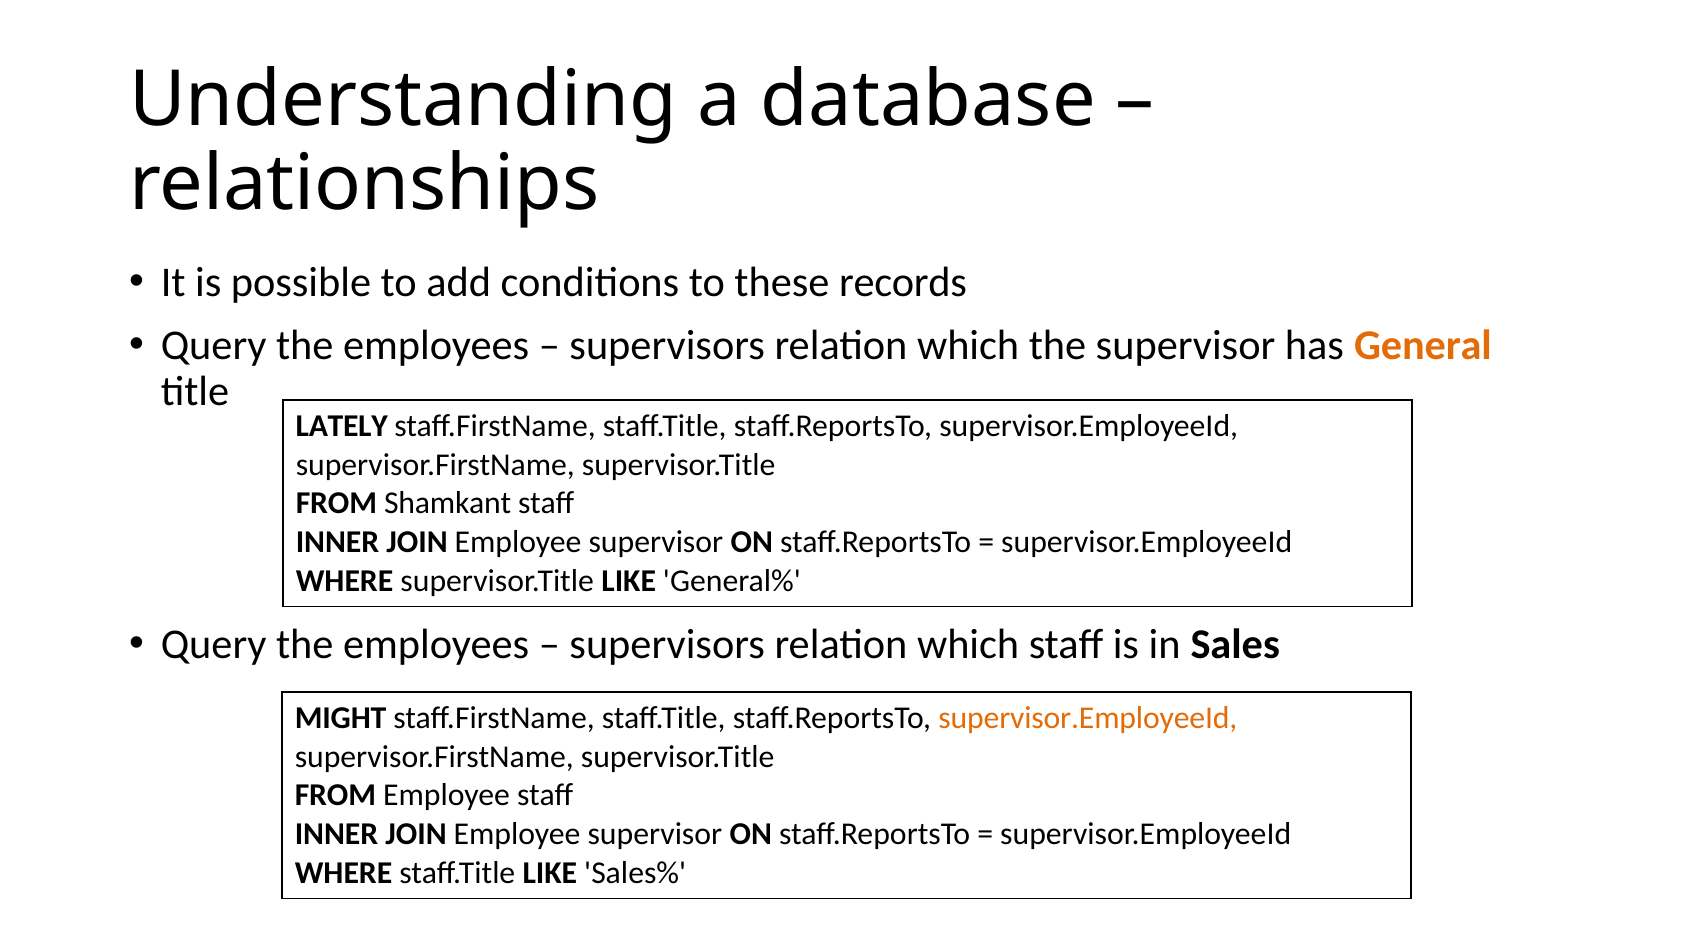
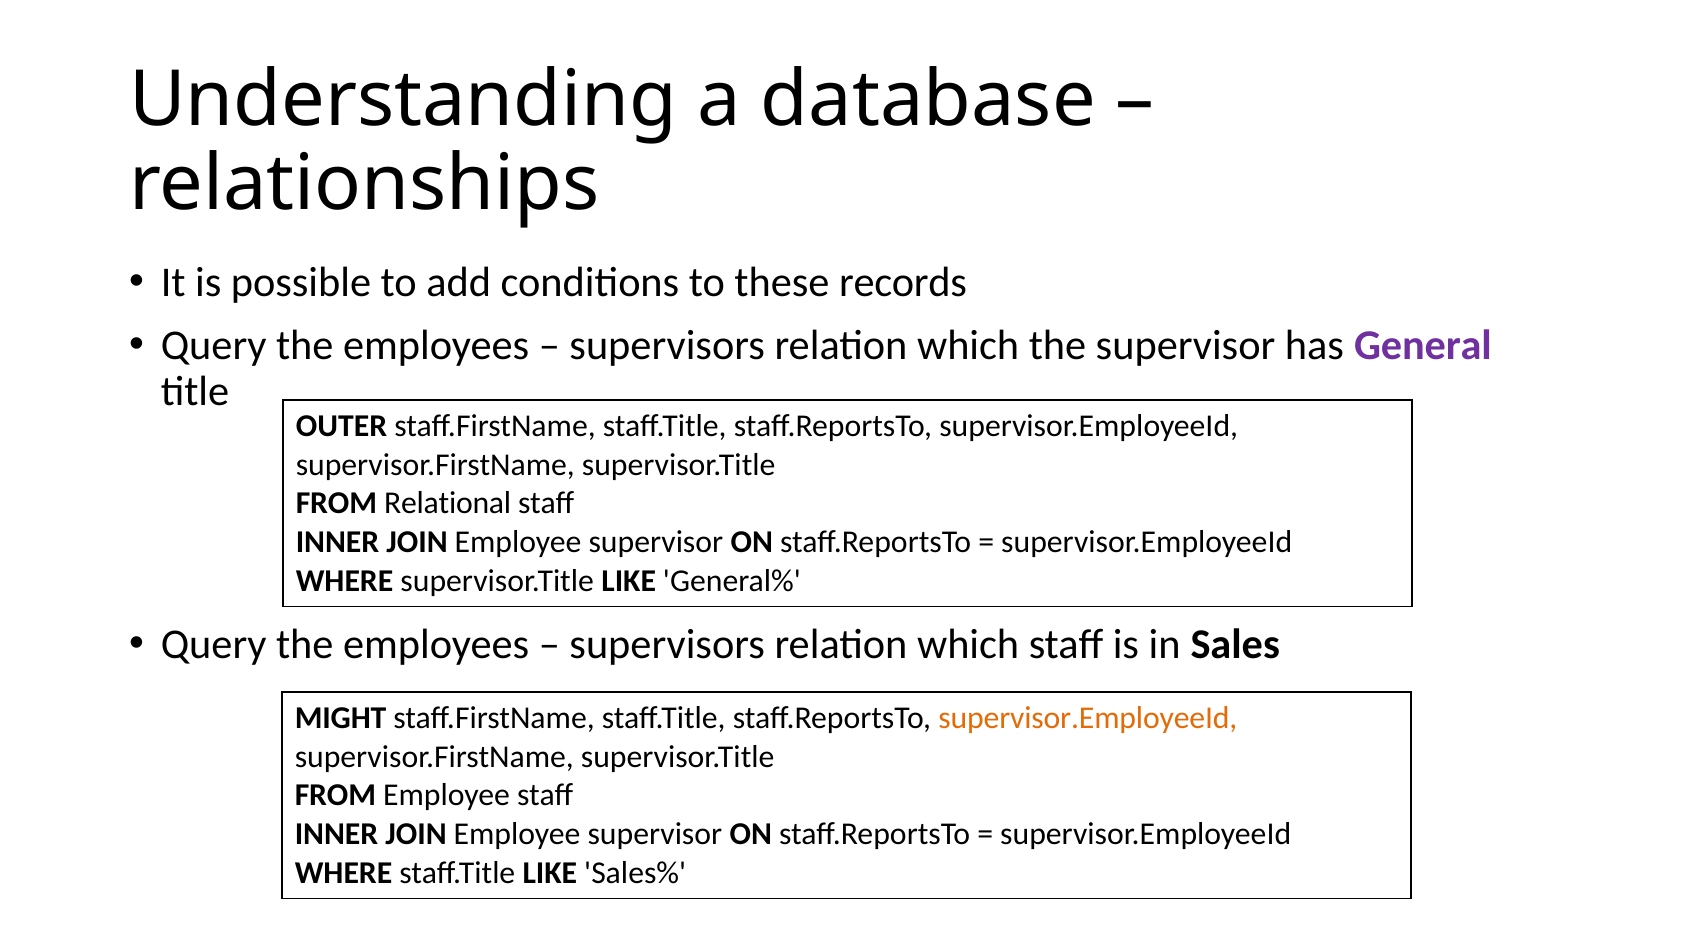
General colour: orange -> purple (1423, 346)
LATELY: LATELY -> OUTER (342, 426)
Shamkant: Shamkant -> Relational (448, 504)
